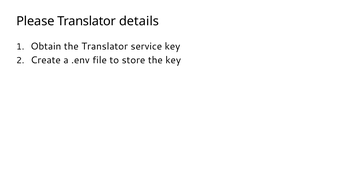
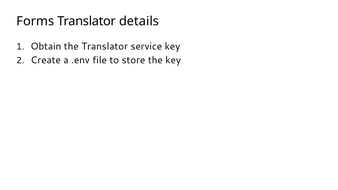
Please: Please -> Forms (35, 21)
